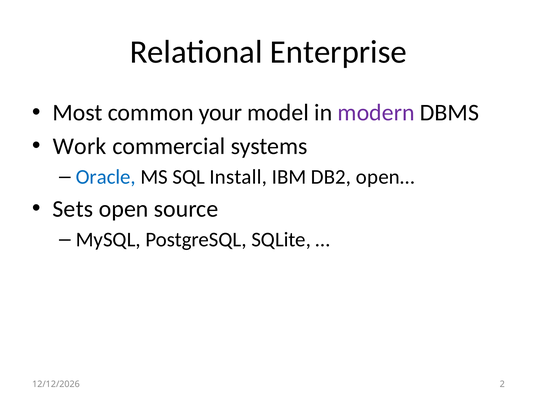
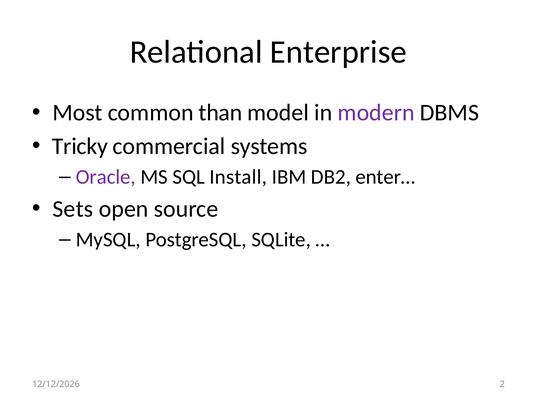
your: your -> than (220, 113)
Work: Work -> Tricky (80, 146)
Oracle colour: blue -> purple (106, 177)
open…: open… -> enter… (385, 177)
